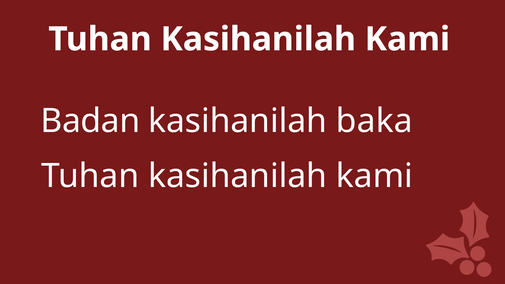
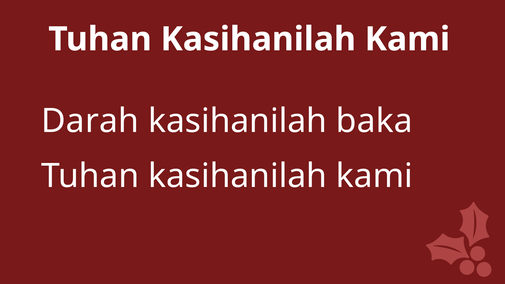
Badan: Badan -> Darah (90, 121)
